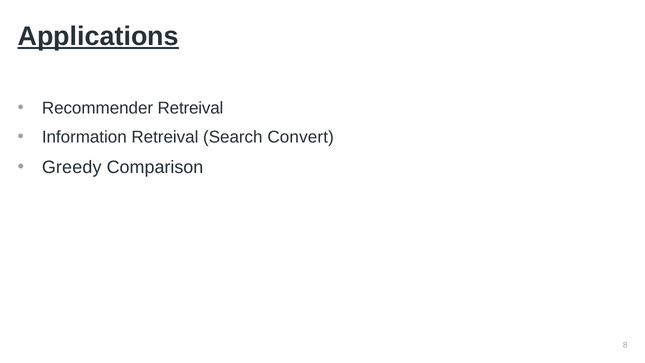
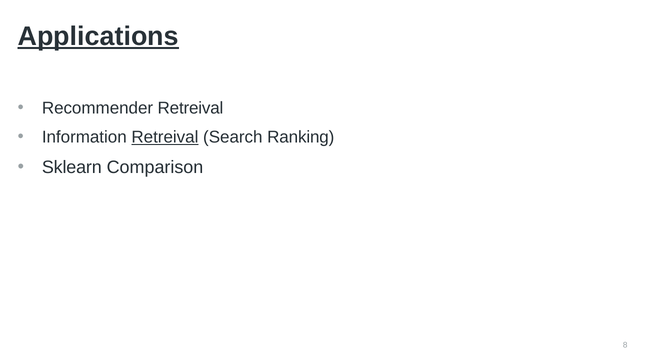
Retreival underline: none -> present (165, 137)
Convert: Convert -> Ranking (301, 137)
Greedy: Greedy -> Sklearn (72, 167)
